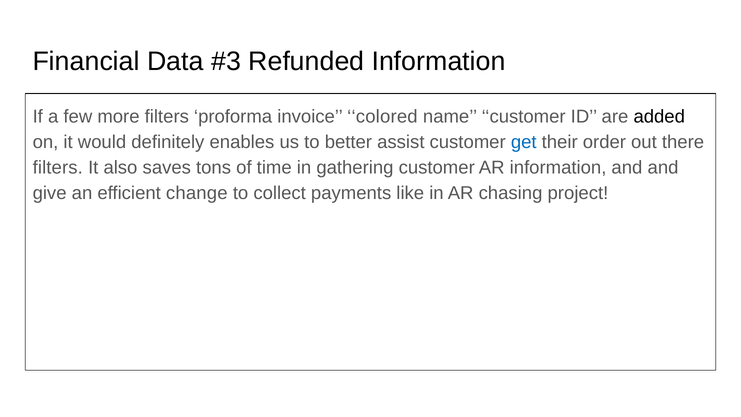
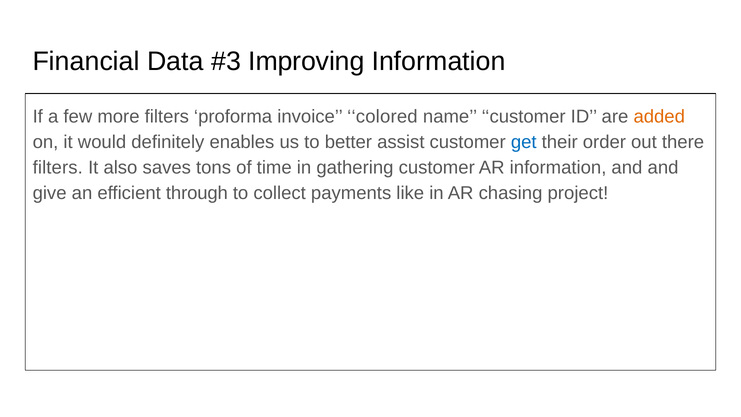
Refunded: Refunded -> Improving (306, 61)
added colour: black -> orange (659, 117)
change: change -> through (197, 193)
